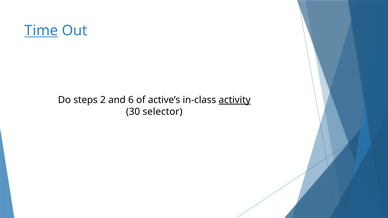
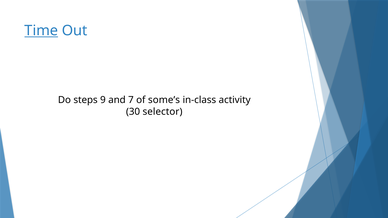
2: 2 -> 9 (103, 100)
6: 6 -> 7 (131, 100)
active’s: active’s -> some’s (164, 100)
activity underline: present -> none (235, 100)
